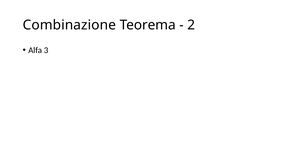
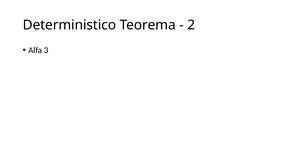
Combinazione: Combinazione -> Deterministico (69, 25)
